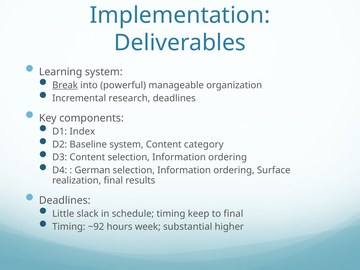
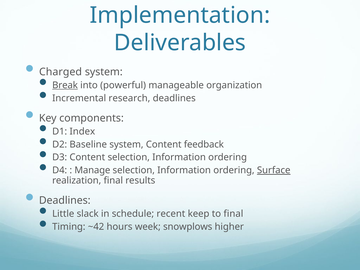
Learning: Learning -> Charged (61, 72)
category: category -> feedback (204, 144)
German: German -> Manage (92, 170)
Surface underline: none -> present (274, 170)
schedule timing: timing -> recent (171, 214)
~92: ~92 -> ~42 (96, 227)
substantial: substantial -> snowplows (188, 227)
